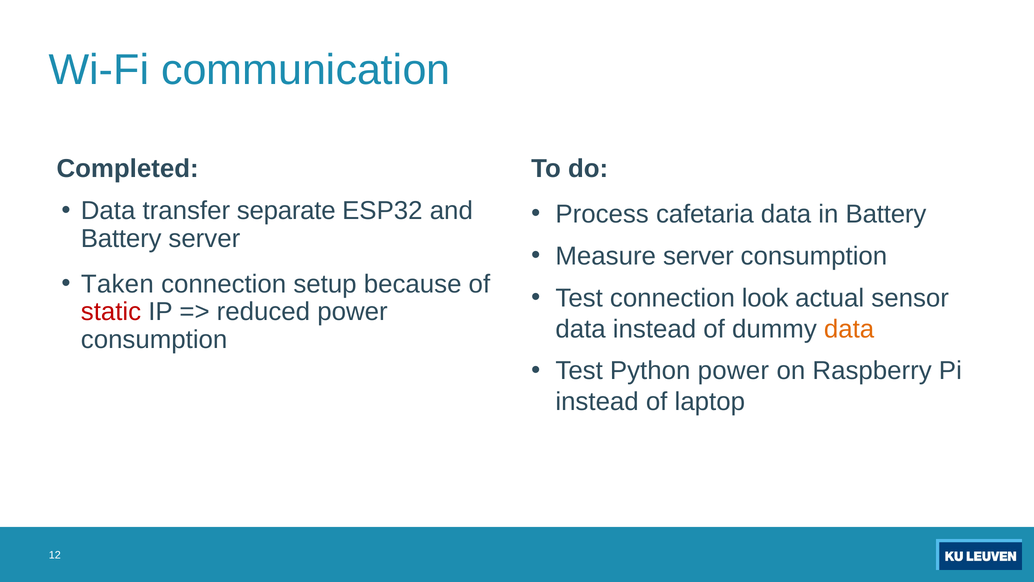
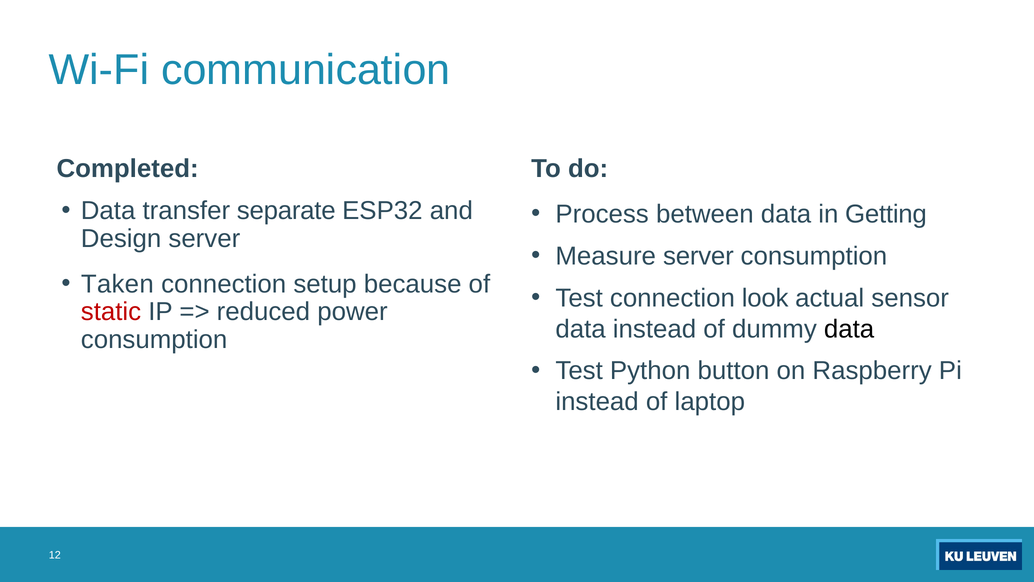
cafetaria: cafetaria -> between (705, 214)
in Battery: Battery -> Getting (886, 214)
Battery: Battery -> Design (121, 239)
data colour: orange -> black (849, 329)
Python power: power -> button (734, 371)
